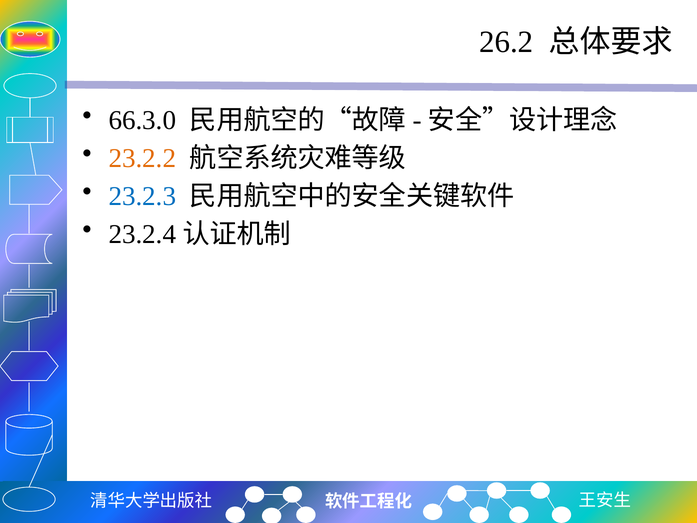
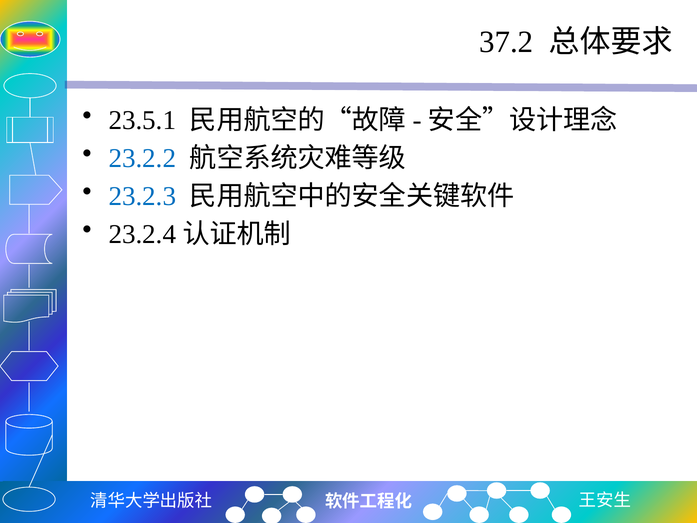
26.2: 26.2 -> 37.2 (506, 42)
66.3.0: 66.3.0 -> 23.5.1 (142, 120)
23.2.2 colour: orange -> blue (142, 158)
